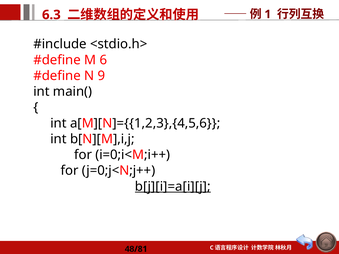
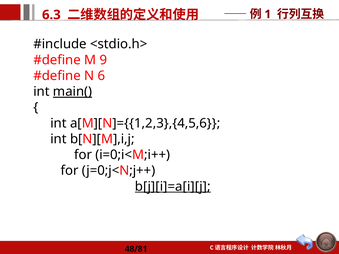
6: 6 -> 9 (103, 60)
9: 9 -> 6 (101, 76)
main( underline: none -> present (73, 92)
